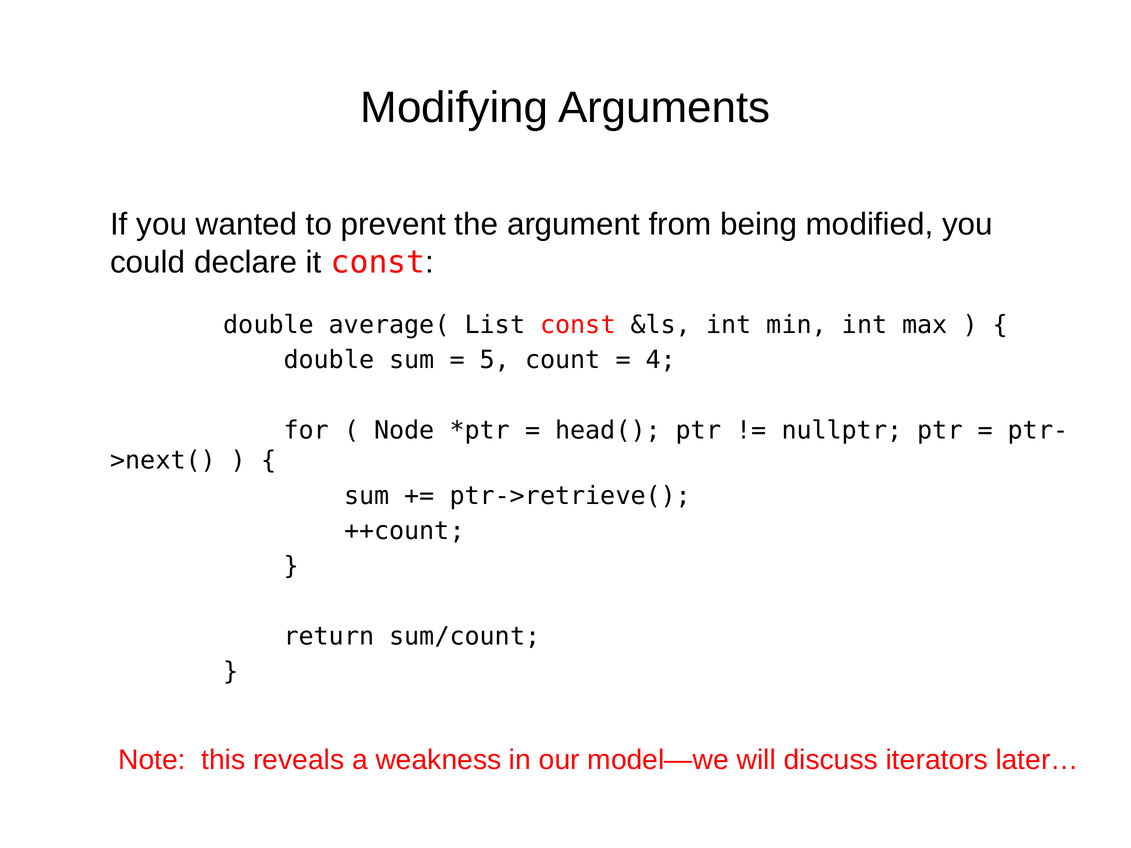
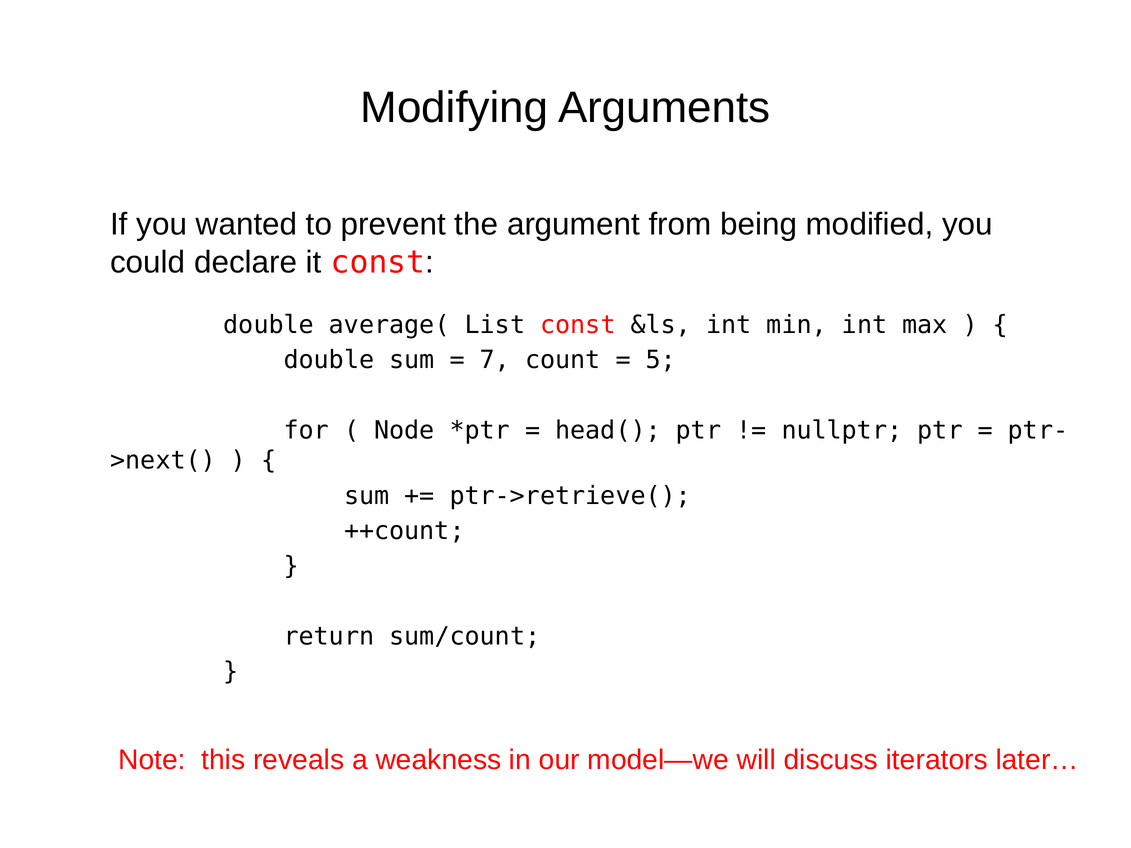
5: 5 -> 7 (495, 360)
4: 4 -> 5 (661, 360)
